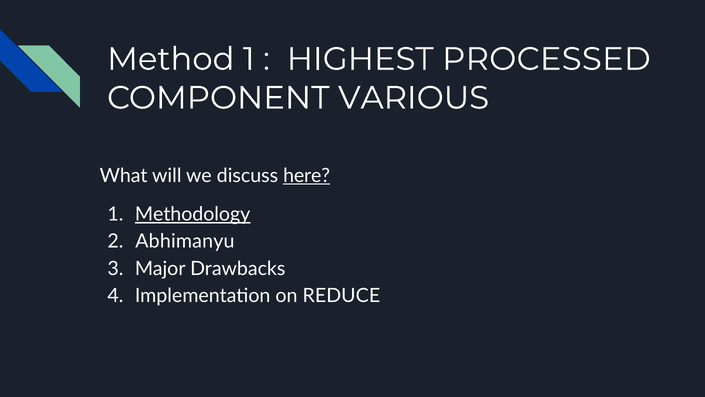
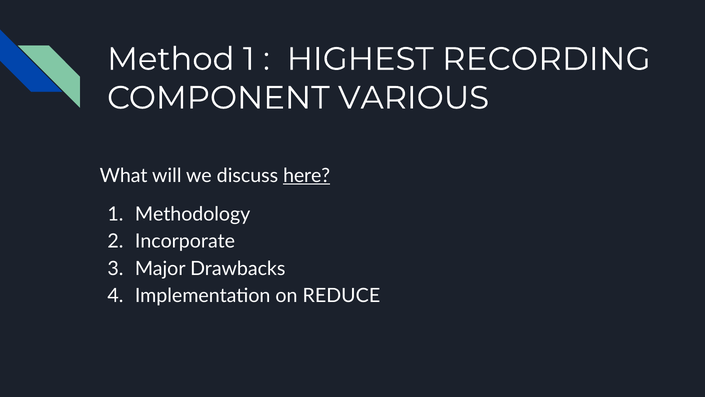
PROCESSED: PROCESSED -> RECORDING (546, 59)
Methodology underline: present -> none (193, 214)
Abhimanyu: Abhimanyu -> Incorporate (185, 241)
